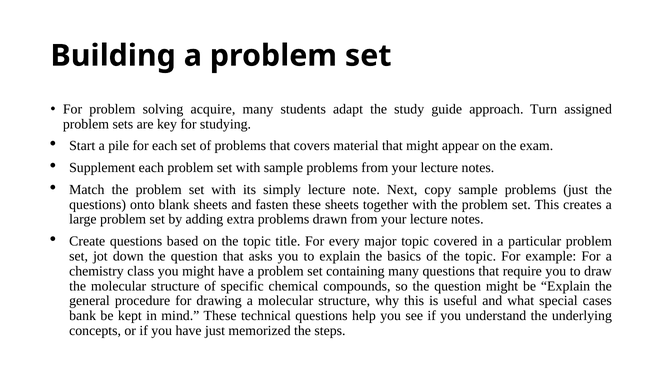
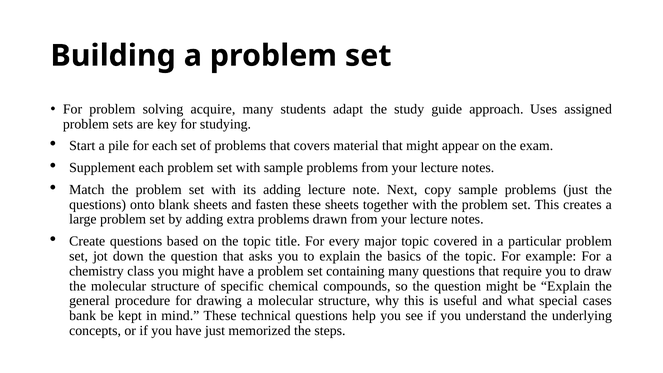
Turn: Turn -> Uses (544, 109)
its simply: simply -> adding (282, 190)
